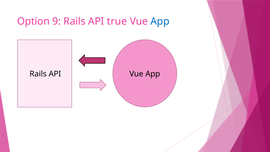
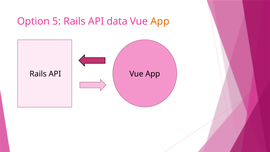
9: 9 -> 5 (57, 21)
true: true -> data (117, 21)
App colour: blue -> orange (160, 21)
